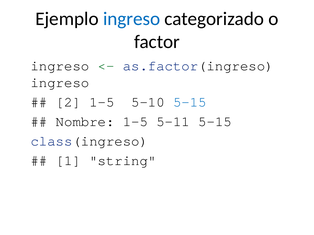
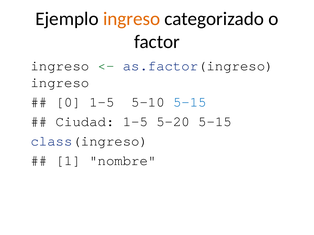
ingreso colour: blue -> orange (132, 19)
2: 2 -> 0 (68, 102)
Nombre: Nombre -> Ciudad (85, 122)
5-11: 5-11 -> 5-20 (173, 122)
string: string -> nombre (123, 161)
